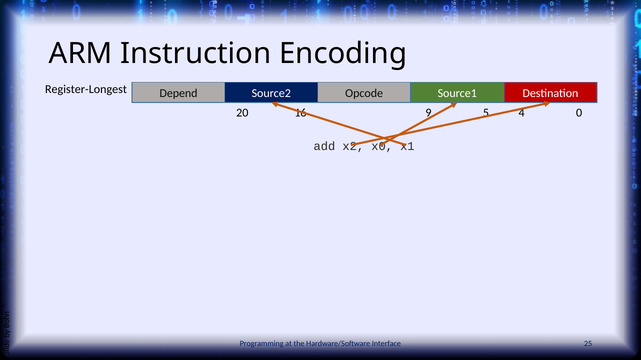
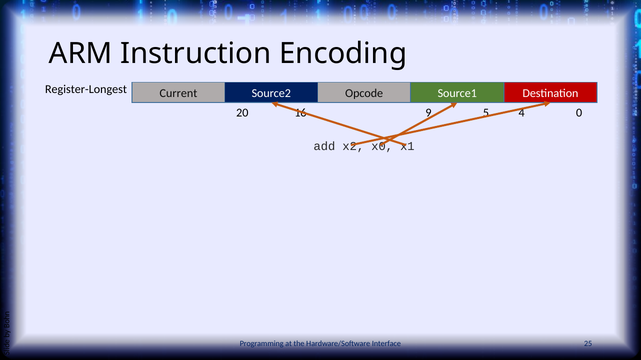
Depend: Depend -> Current (178, 93)
